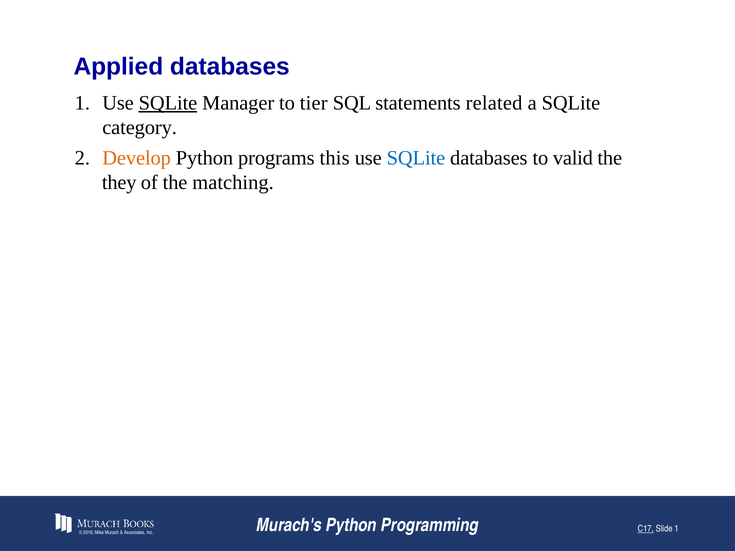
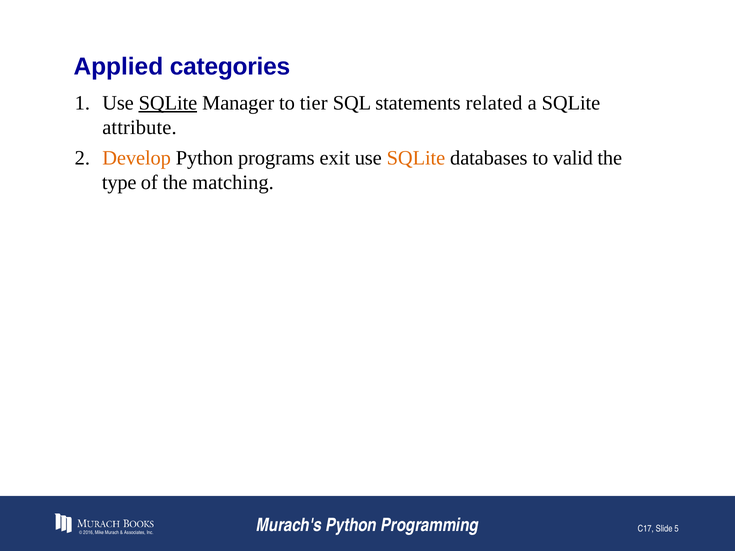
Applied databases: databases -> categories (230, 67)
category: category -> attribute (139, 128)
this: this -> exit (335, 158)
SQLite colour: blue -> orange (416, 158)
they: they -> type (119, 183)
C17 underline: present -> none (646, 529)
Slide 1: 1 -> 5 (677, 529)
